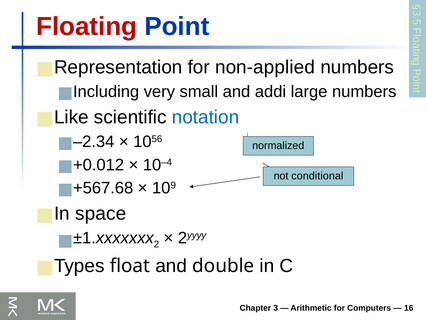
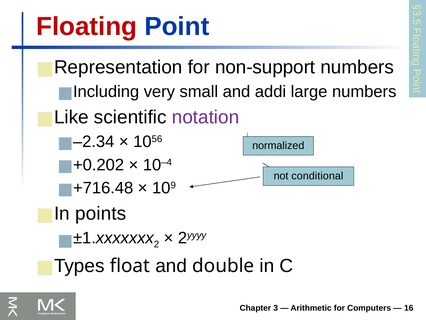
non-applied: non-applied -> non-support (265, 67)
notation colour: blue -> purple (206, 117)
+0.012: +0.012 -> +0.202 (99, 165)
+567.68: +567.68 -> +716.48 (103, 188)
space: space -> points (101, 213)
